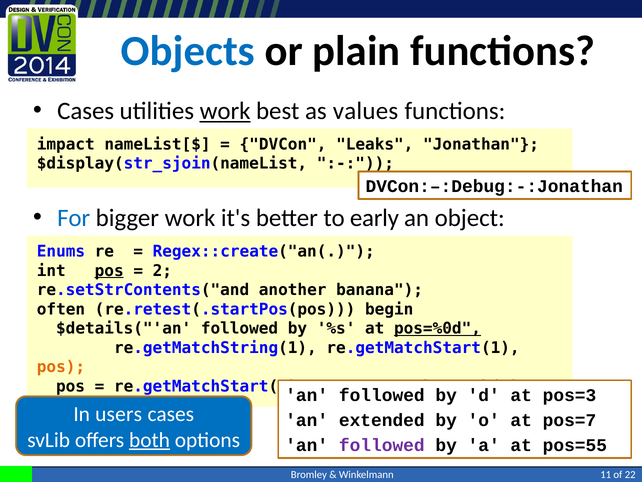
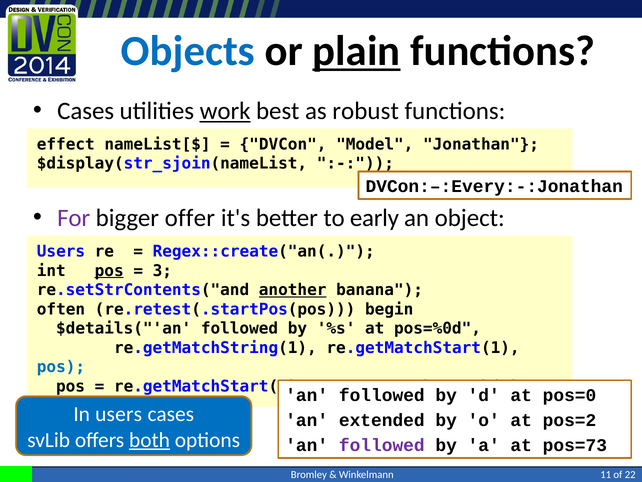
plain underline: none -> present (356, 51)
values: values -> robust (366, 111)
impact: impact -> effect (66, 144)
Leaks: Leaks -> Model (375, 144)
DVCon:–:Debug:-:Jonathan: DVCon:–:Debug:-:Jonathan -> DVCon:–:Every:-:Jonathan (494, 186)
For colour: blue -> purple (74, 218)
bigger work: work -> offer (190, 218)
Enums: Enums -> Users (61, 251)
2: 2 -> 3 (162, 270)
another underline: none -> present (293, 290)
pos=%0d underline: present -> none (437, 328)
pos colour: orange -> blue (61, 367)
pos=3: pos=3 -> pos=0 (569, 395)
pos=7: pos=7 -> pos=2 (569, 420)
pos=55: pos=55 -> pos=73 (575, 445)
